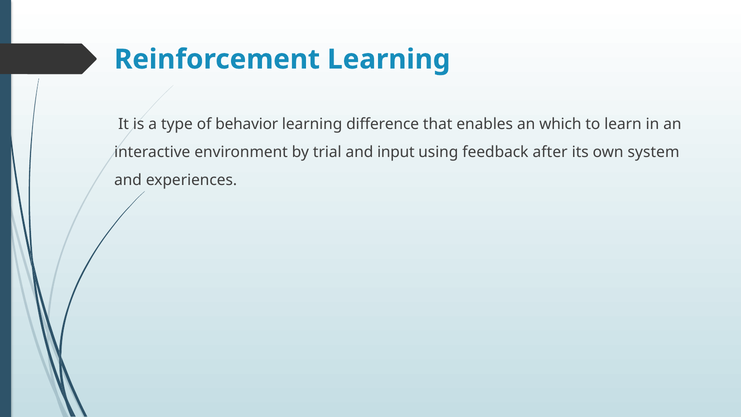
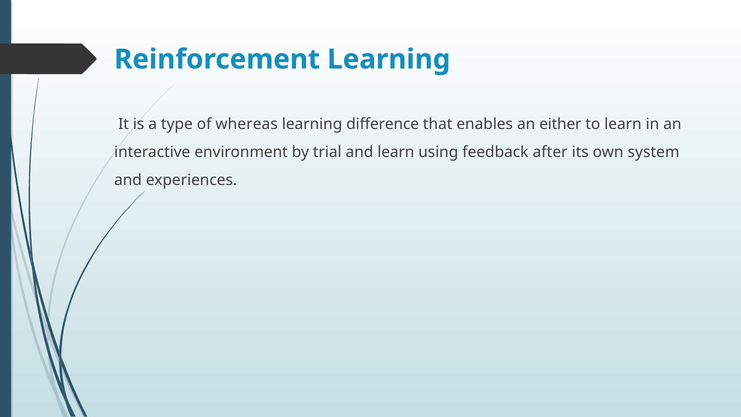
behavior: behavior -> whereas (247, 124)
which: which -> either (560, 124)
and input: input -> learn (396, 152)
